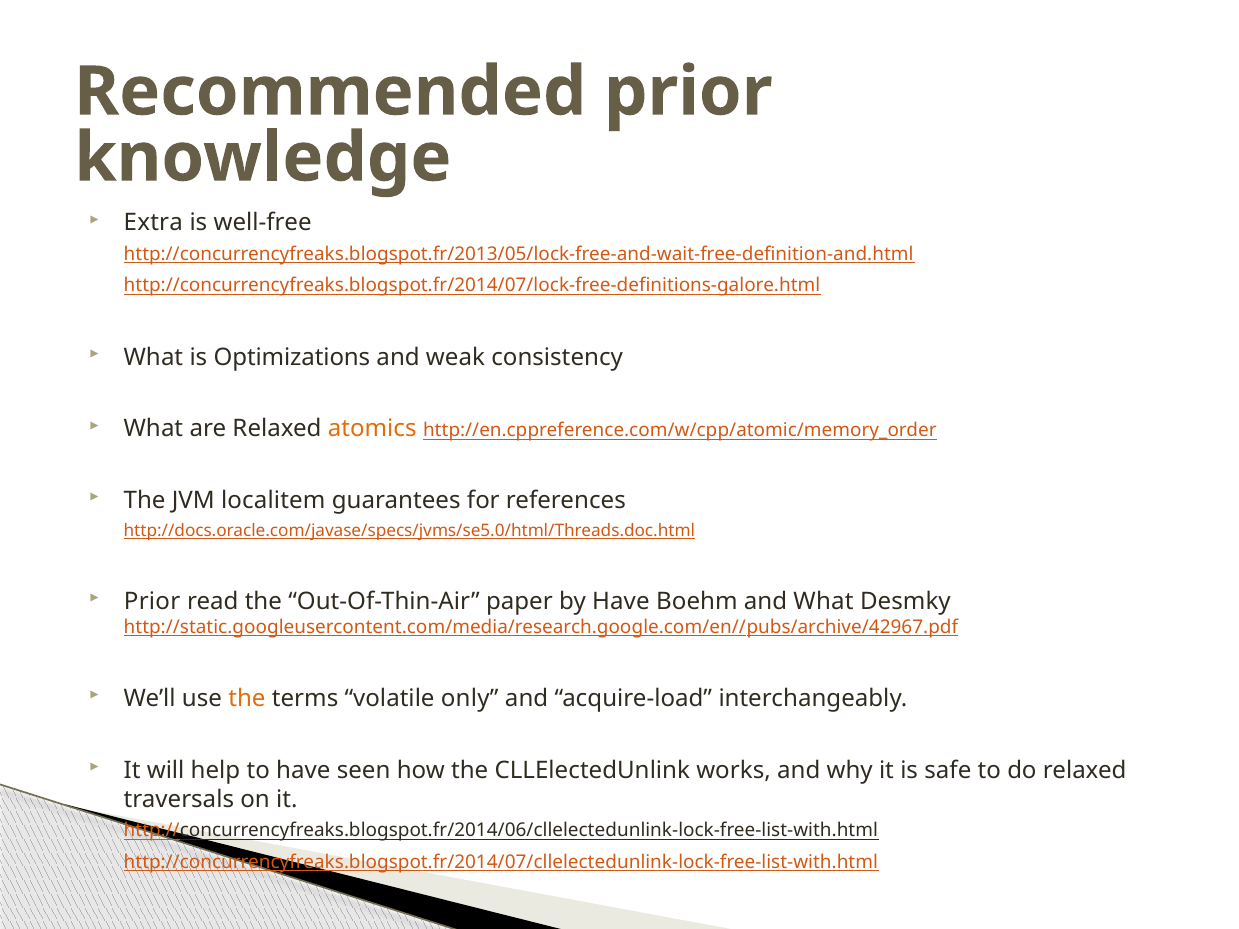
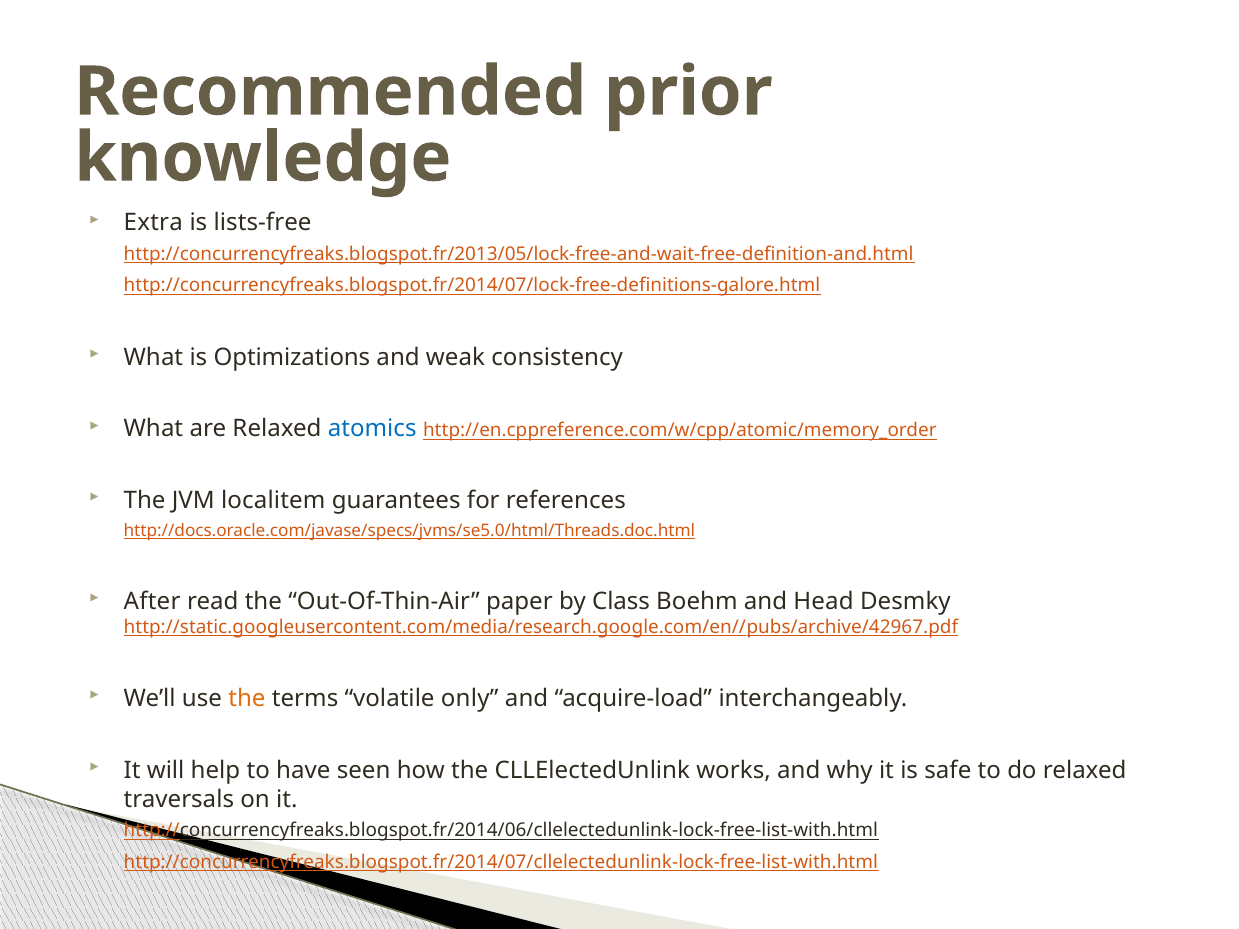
well-free: well-free -> lists-free (263, 223)
atomics colour: orange -> blue (372, 429)
Prior: Prior -> After (152, 601)
by Have: Have -> Class (621, 601)
and What: What -> Head (824, 601)
